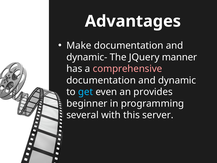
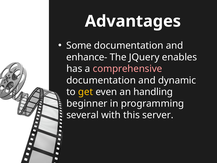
Make: Make -> Some (79, 46)
dynamic-: dynamic- -> enhance- (87, 57)
manner: manner -> enables (179, 57)
get colour: light blue -> yellow (86, 92)
provides: provides -> handling (153, 92)
